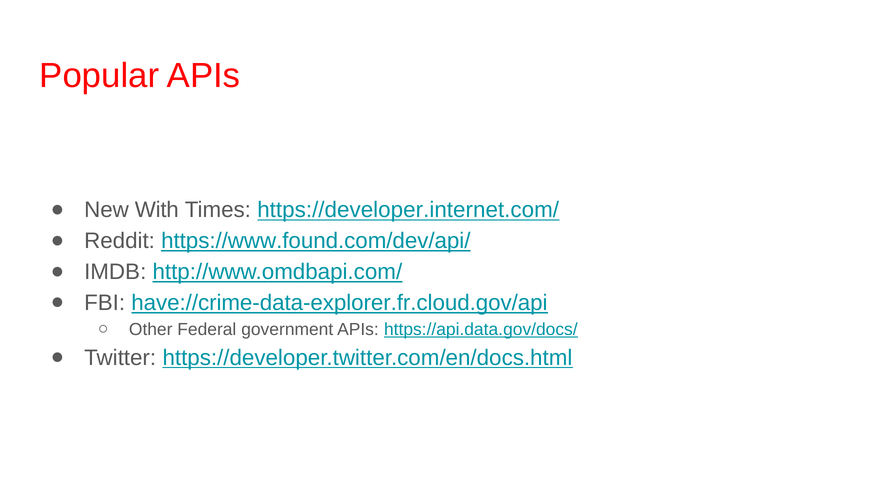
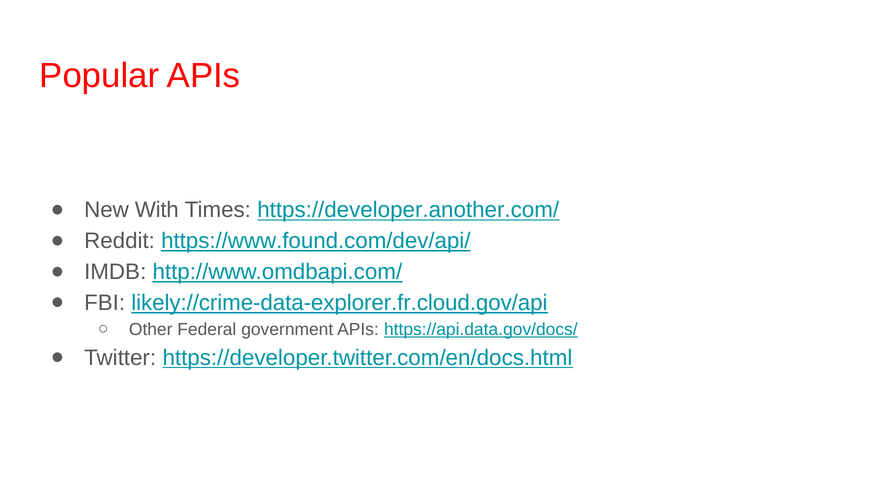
https://developer.internet.com/: https://developer.internet.com/ -> https://developer.another.com/ (408, 210)
have://crime-data-explorer.fr.cloud.gov/api: have://crime-data-explorer.fr.cloud.gov/api -> likely://crime-data-explorer.fr.cloud.gov/api (339, 302)
